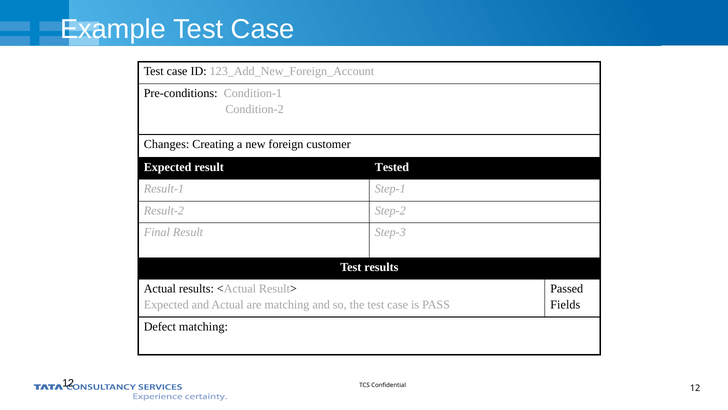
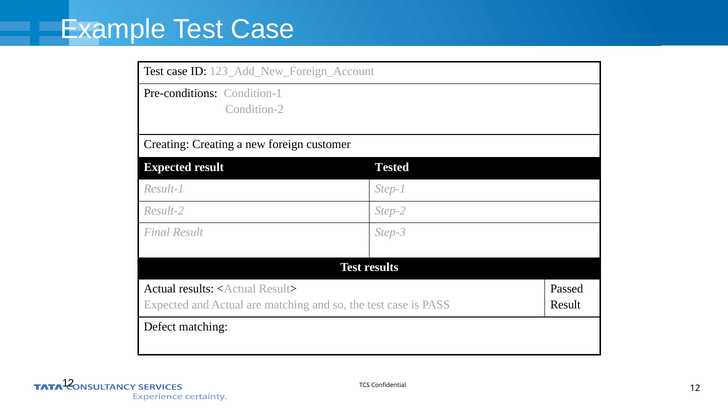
Changes: Changes -> Creating (167, 144)
Fields: Fields -> Result (565, 305)
